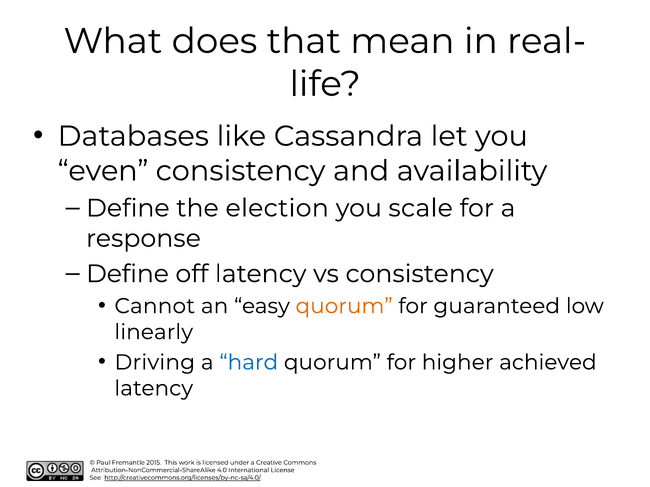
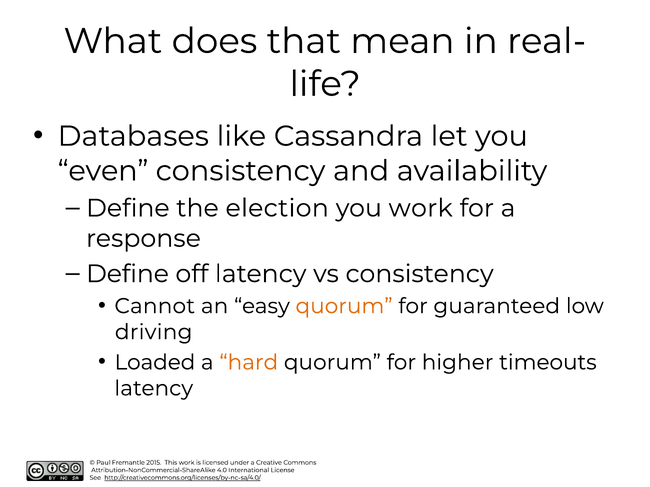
you scale: scale -> work (421, 208)
linearly: linearly -> driving (154, 332)
Driving: Driving -> Loaded (155, 363)
hard colour: blue -> orange (249, 363)
achieved: achieved -> timeouts (548, 363)
